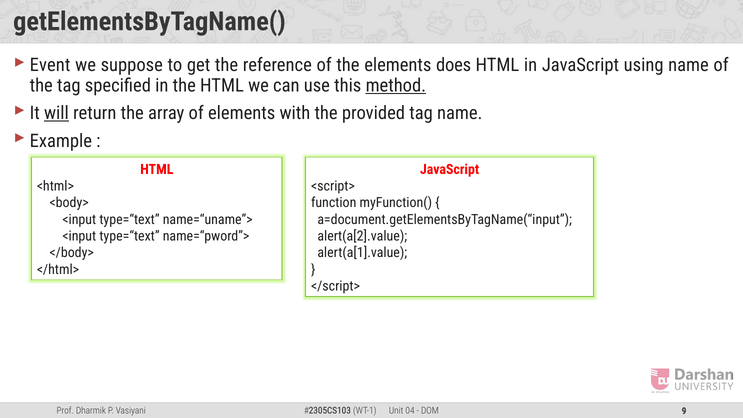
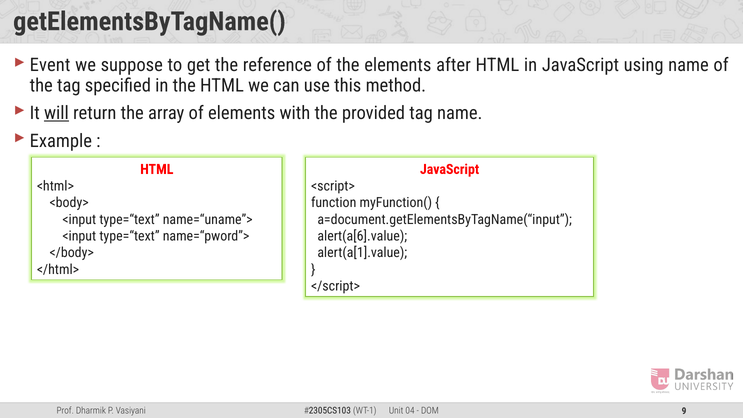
does: does -> after (453, 65)
method underline: present -> none (396, 85)
alert(a[2].value: alert(a[2].value -> alert(a[6].value (362, 236)
